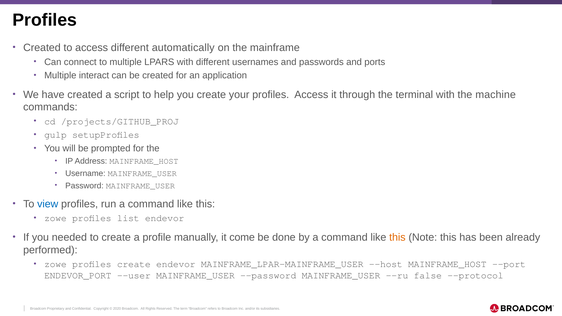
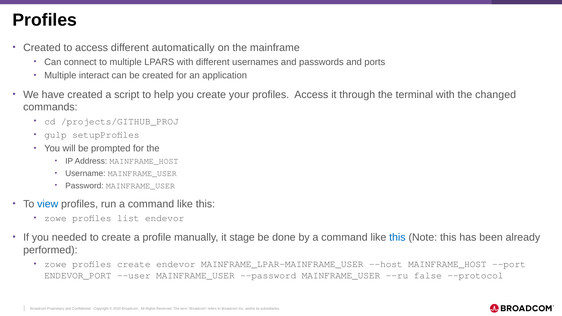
machine: machine -> changed (496, 95)
come: come -> stage (242, 237)
this colour: orange -> blue (397, 237)
